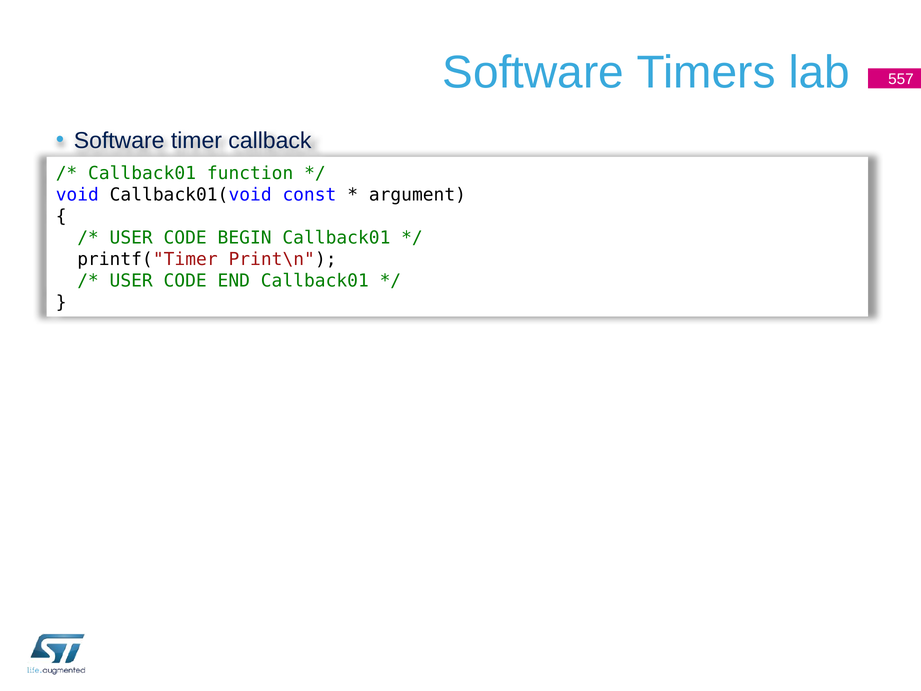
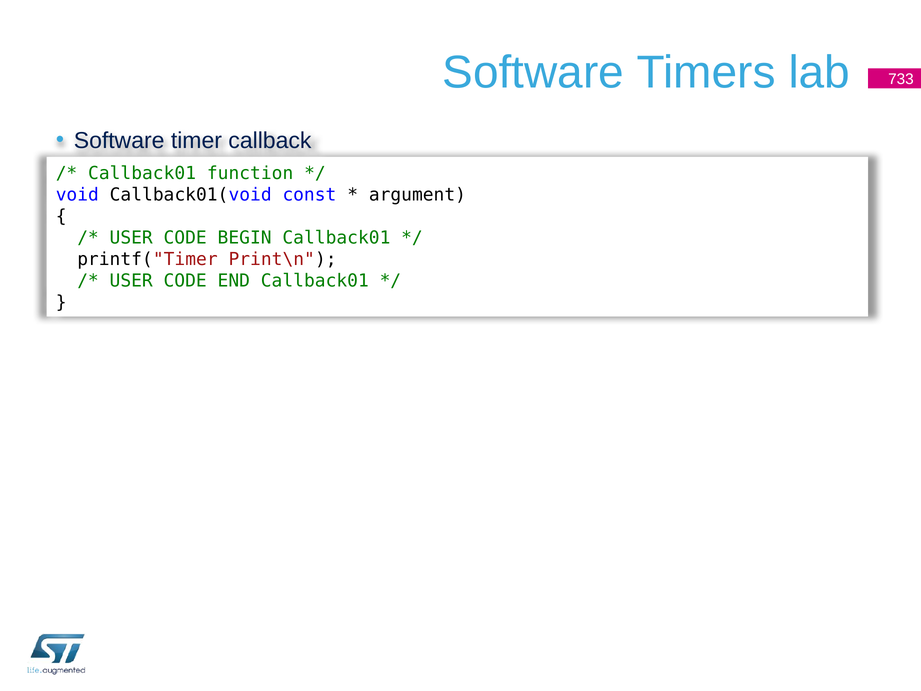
557: 557 -> 733 (901, 79)
